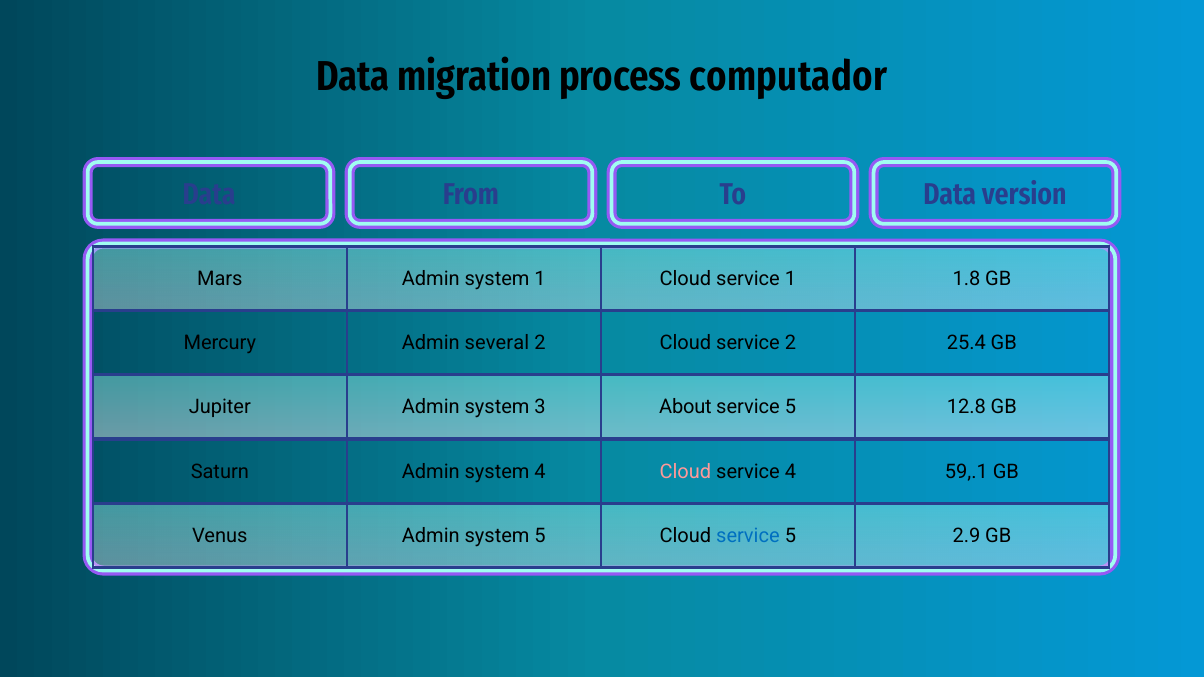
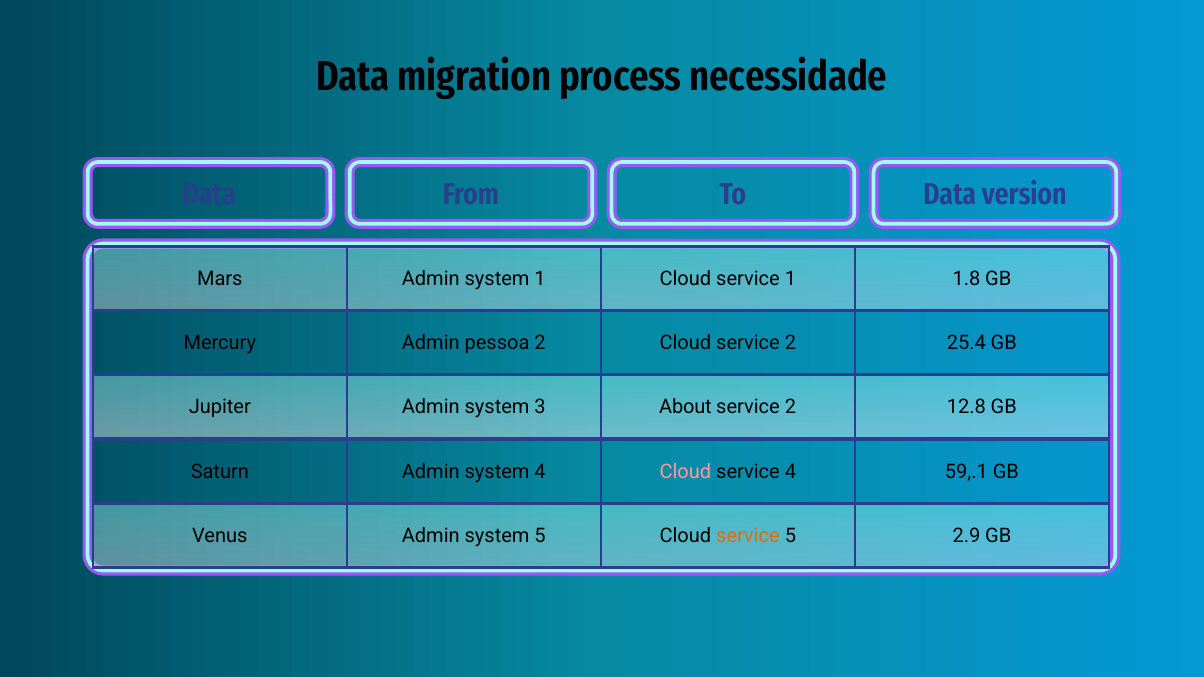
computador: computador -> necessidade (789, 76)
several: several -> pessoa (497, 343)
5: 5 -> 2 (790, 407)
service colour: blue -> orange (748, 536)
